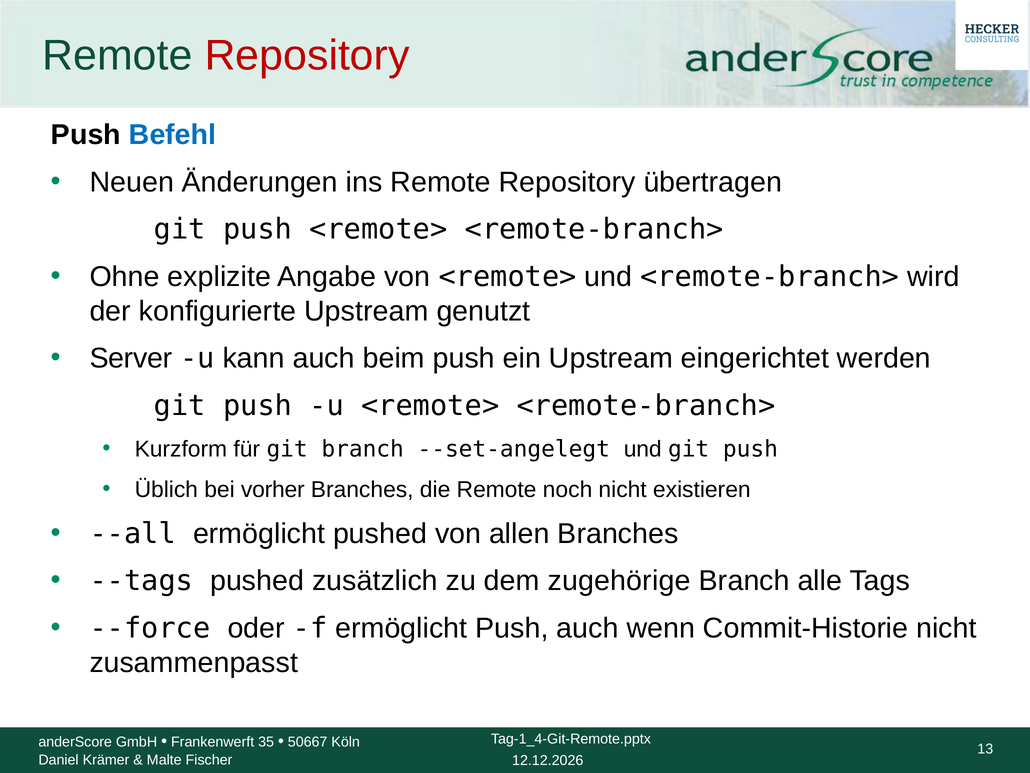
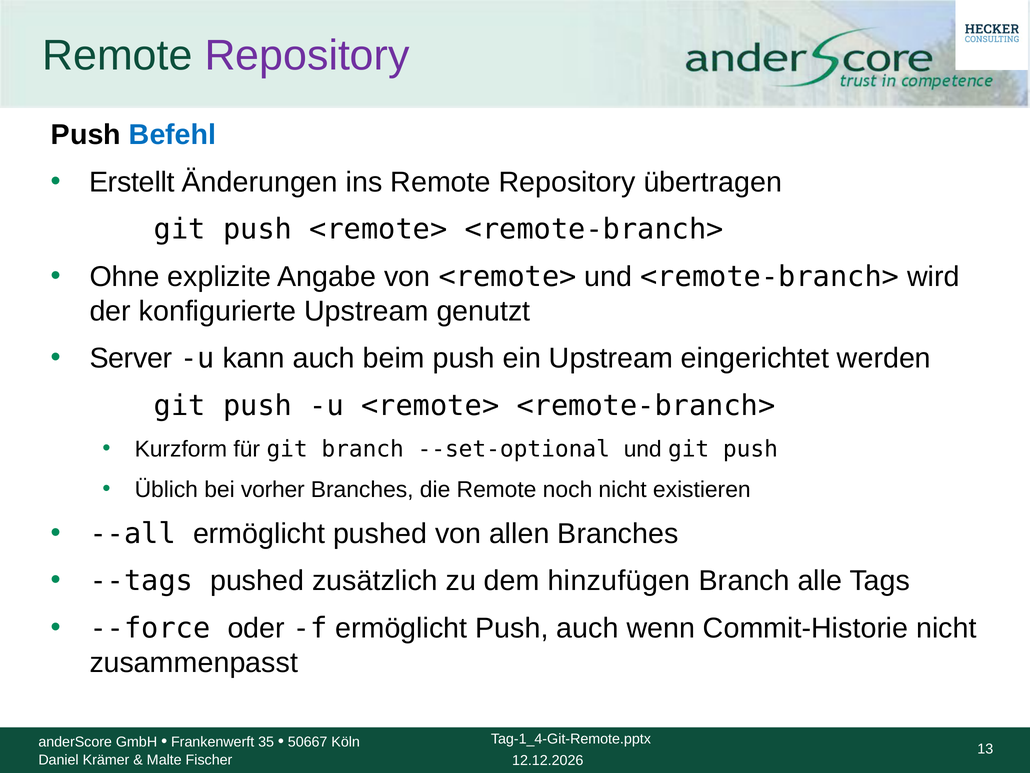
Repository colour: red -> purple (307, 56)
Neuen: Neuen -> Erstellt (132, 182)
--set-angelegt: --set-angelegt -> --set-optional (514, 449)
zugehörige: zugehörige -> hinzufügen (619, 581)
